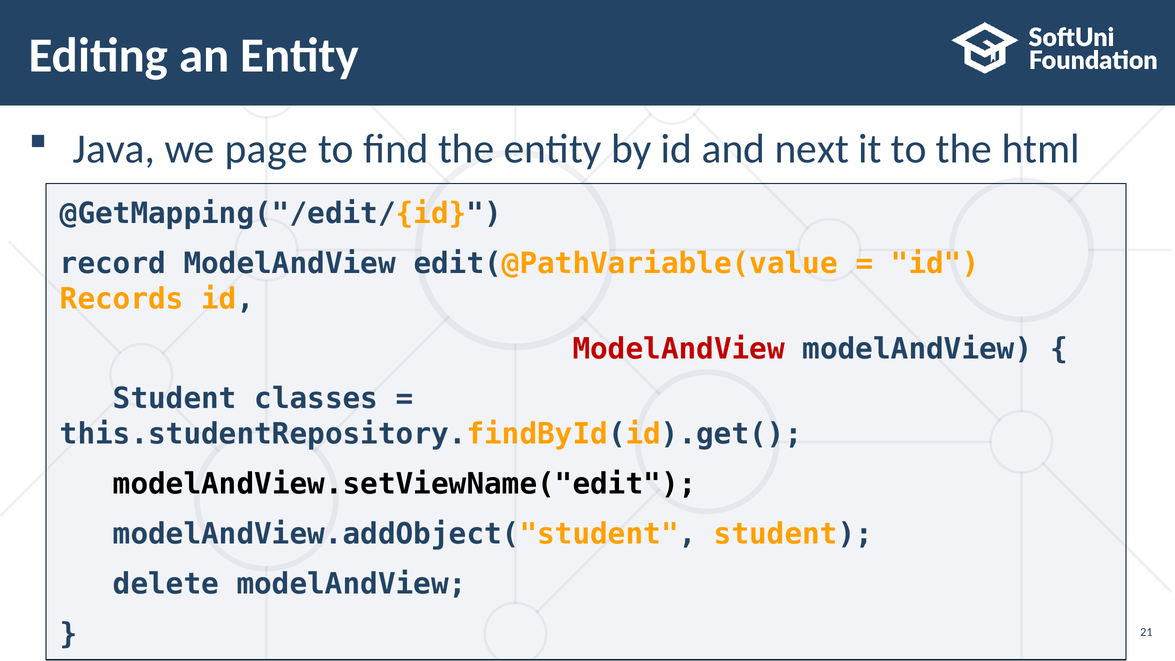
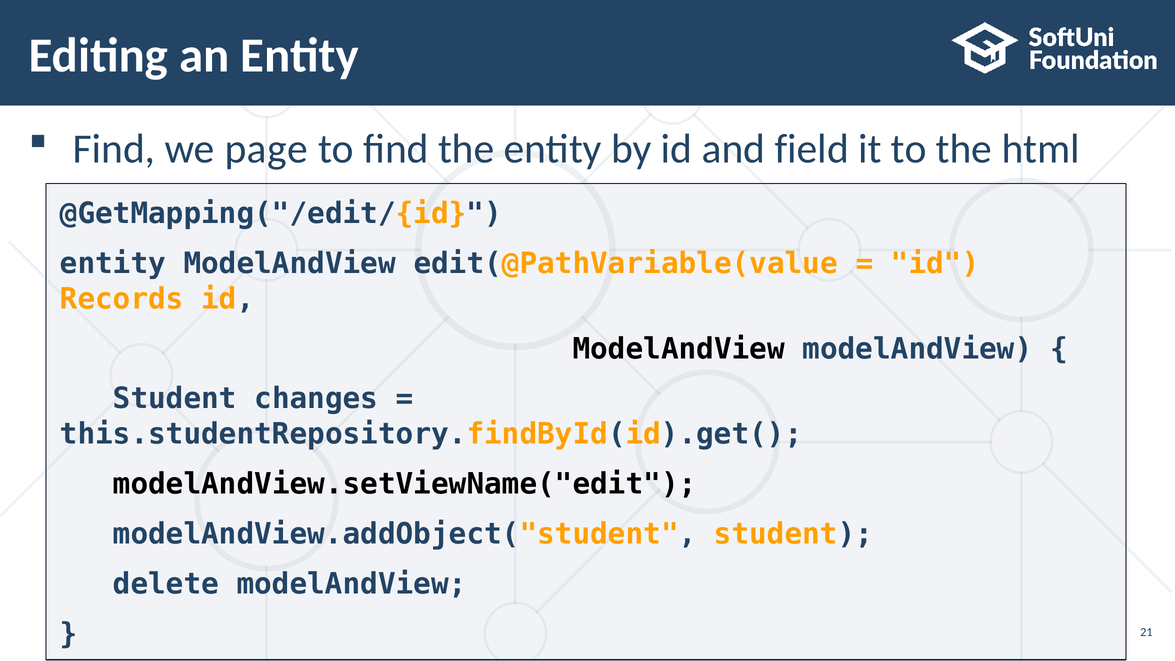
Java: Java -> Find (114, 149)
next: next -> field (812, 149)
record: record -> entity (113, 264)
ModelAndView colour: red -> black (679, 349)
classes: classes -> changes (316, 399)
